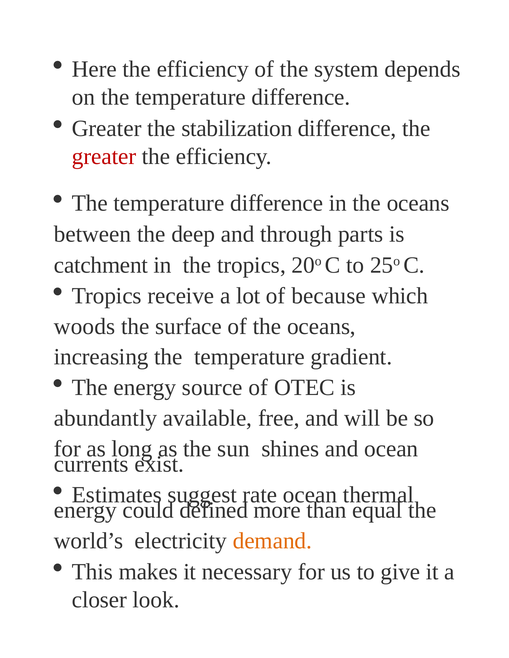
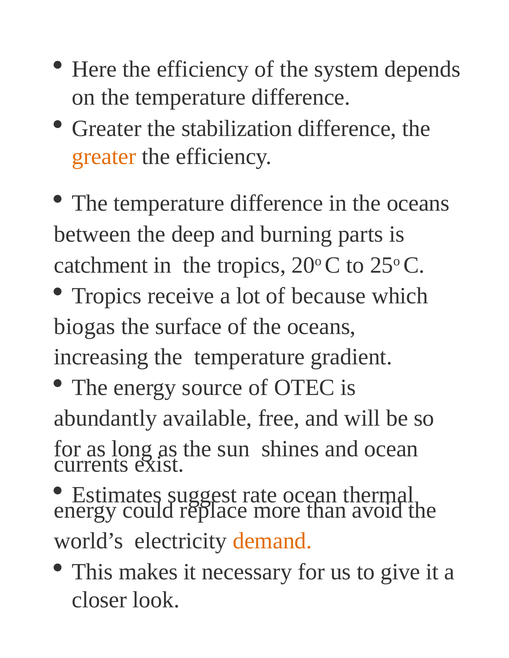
greater colour: red -> orange (104, 157)
through: through -> burning (296, 234)
woods: woods -> biogas (85, 327)
defined: defined -> replace (214, 511)
equal: equal -> avoid (377, 511)
